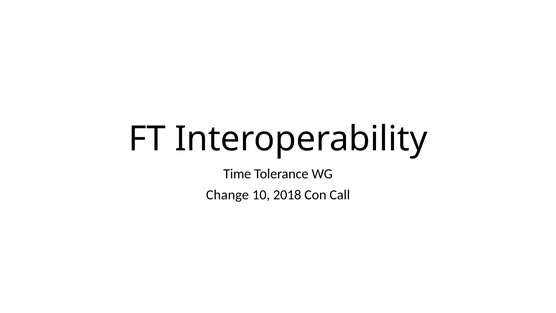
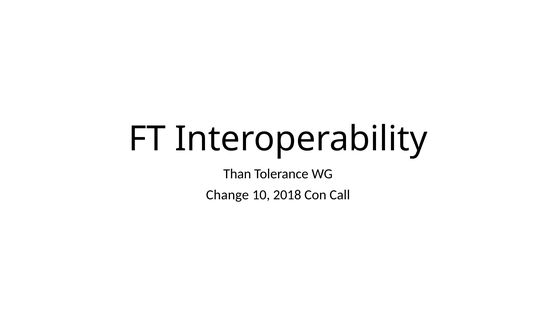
Time: Time -> Than (237, 174)
